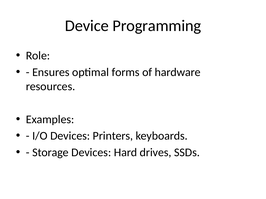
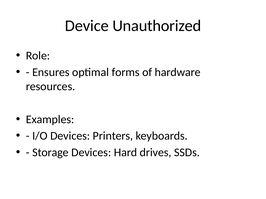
Programming: Programming -> Unauthorized (157, 26)
